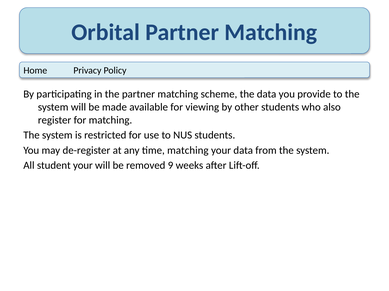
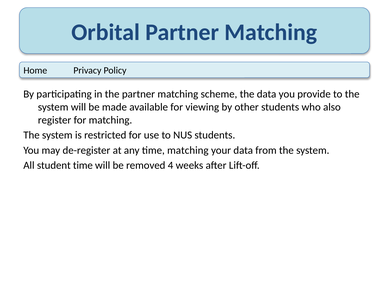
student your: your -> time (83, 166)
9: 9 -> 4 (171, 166)
